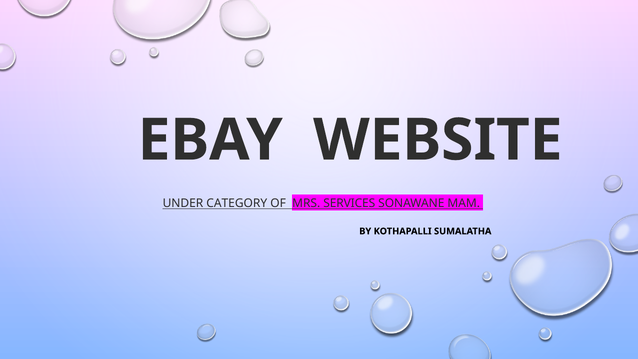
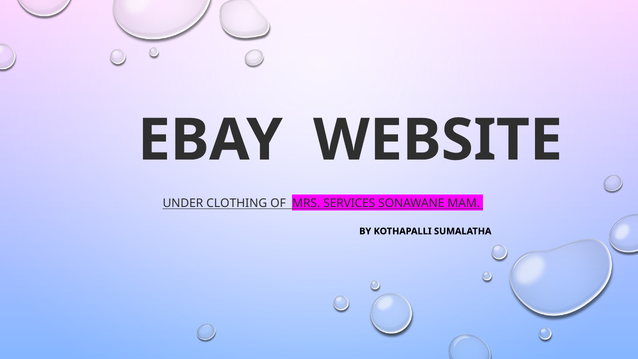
CATEGORY: CATEGORY -> CLOTHING (237, 203)
